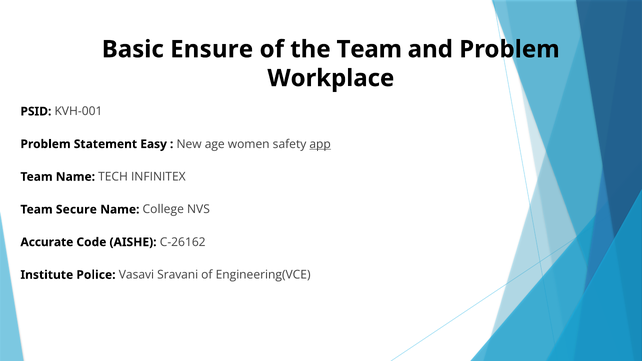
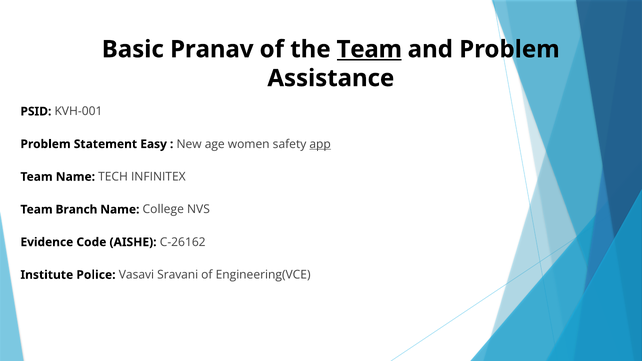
Ensure: Ensure -> Pranav (212, 49)
Team underline: none -> present (369, 49)
Workplace: Workplace -> Assistance (331, 78)
Secure: Secure -> Branch (76, 210)
Accurate: Accurate -> Evidence (47, 242)
